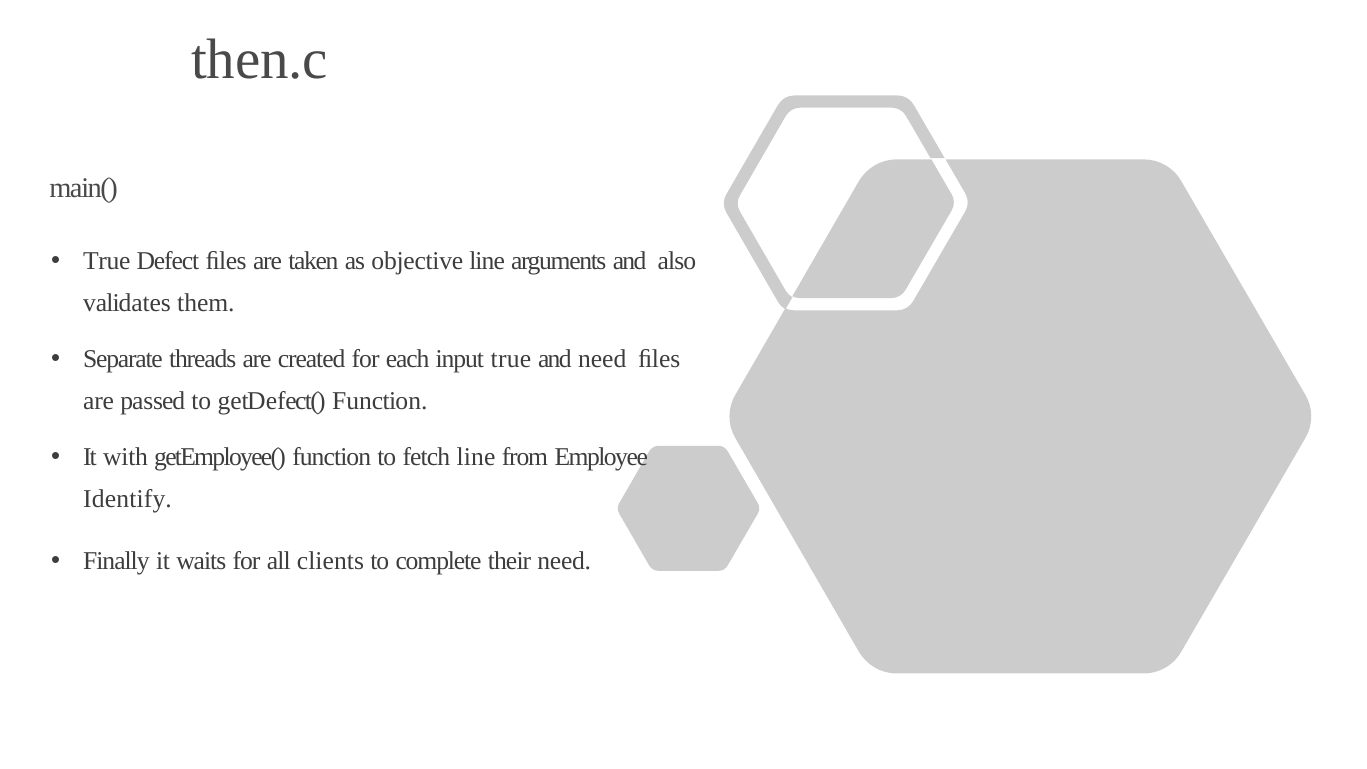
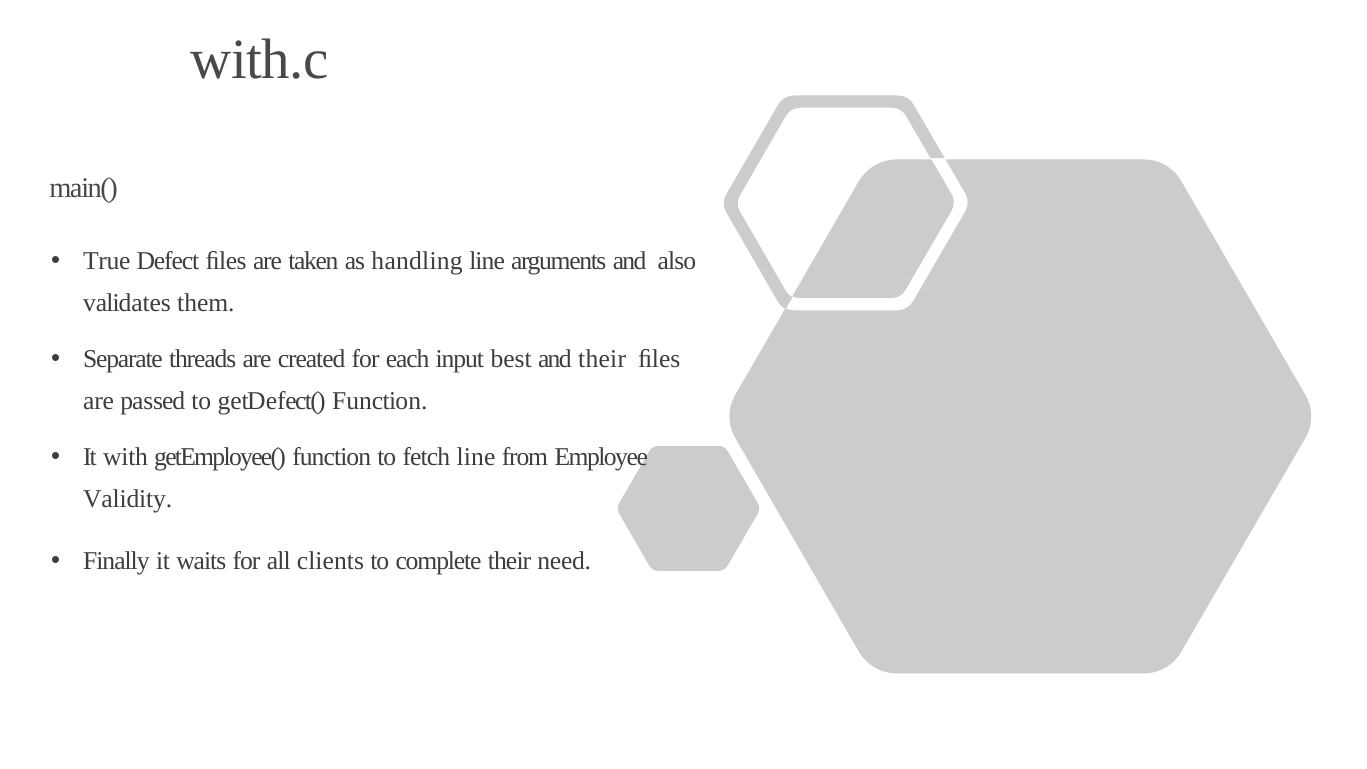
then.c: then.c -> with.c (260, 59)
objective: objective -> handling (417, 261)
input true: true -> best (511, 359)
and need: need -> their (602, 359)
Identify: Identify -> Validity (128, 499)
